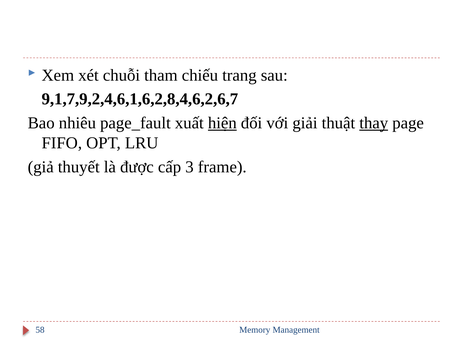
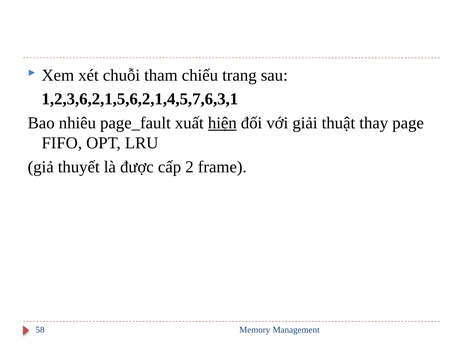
9,1,7,9,2,4,6,1,6,2,8,4,6,2,6,7: 9,1,7,9,2,4,6,1,6,2,8,4,6,2,6,7 -> 1,2,3,6,2,1,5,6,2,1,4,5,7,6,3,1 (140, 99)
thay underline: present -> none (374, 123)
3: 3 -> 2 (189, 167)
